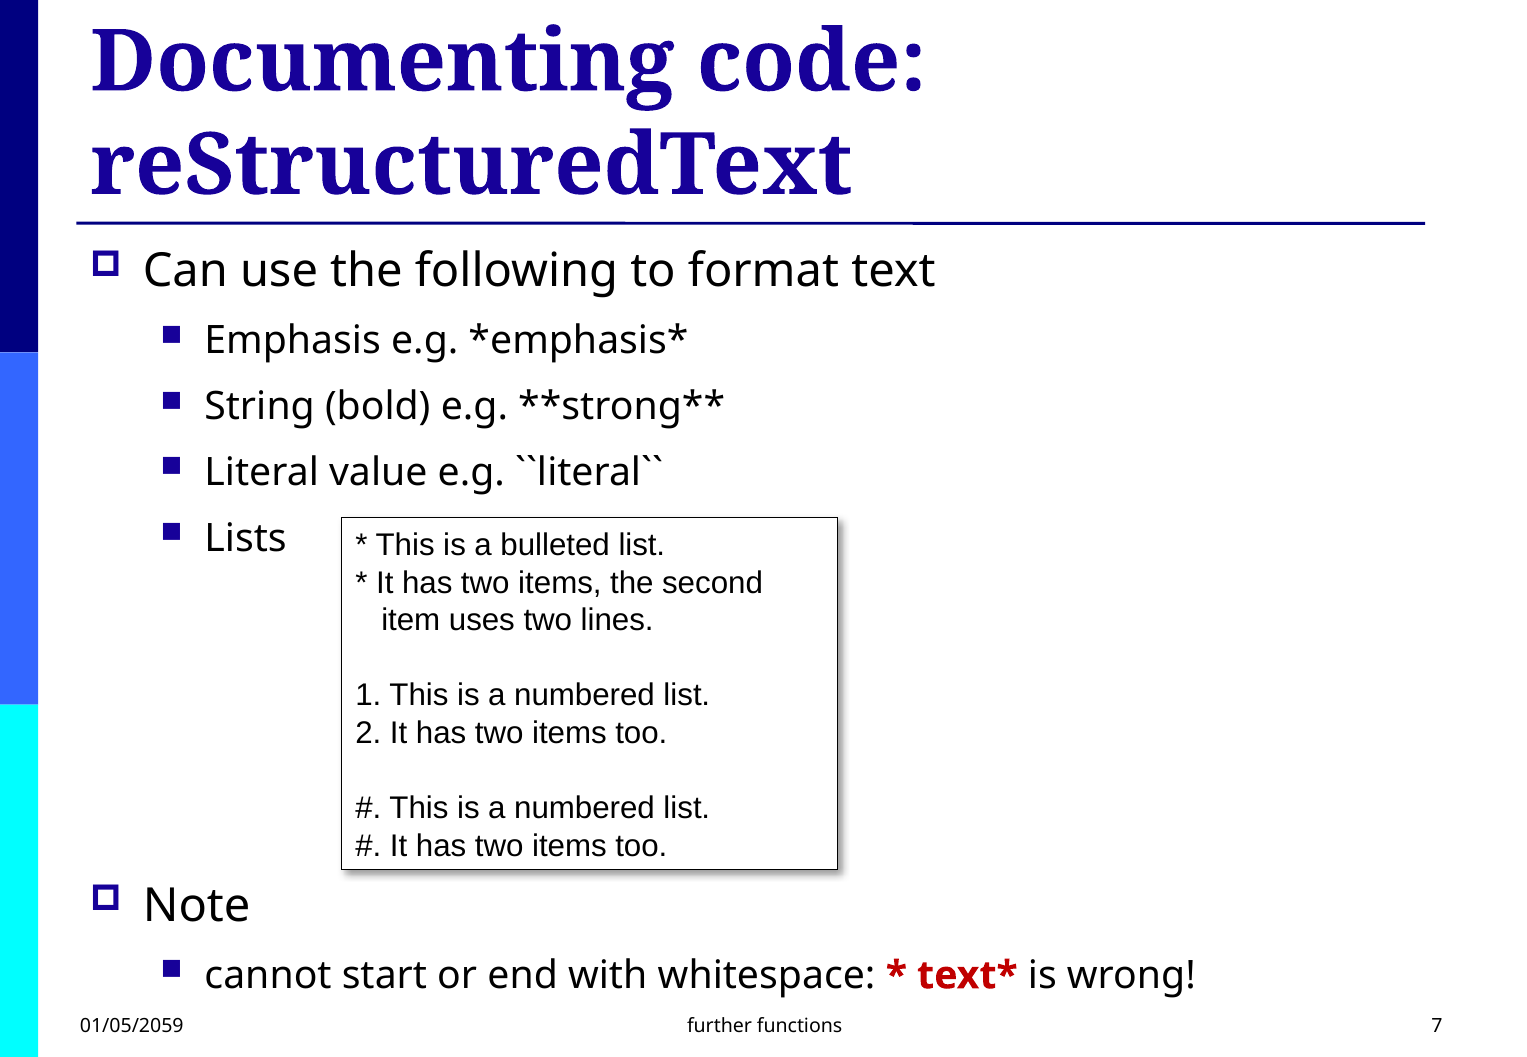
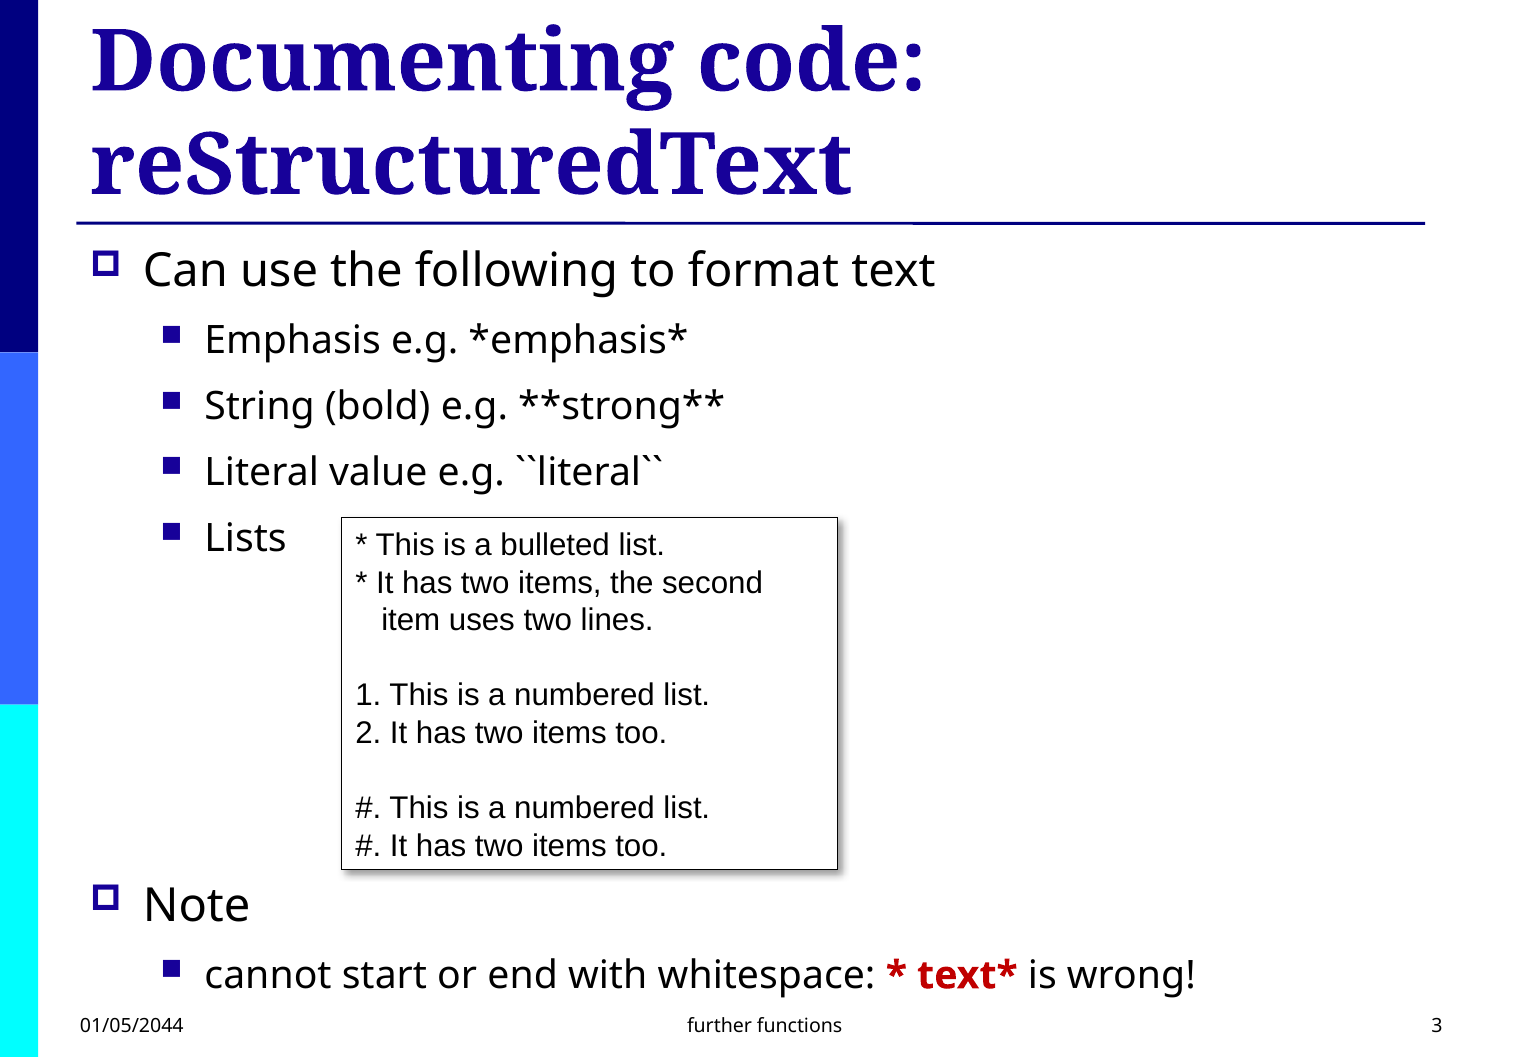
01/05/2059: 01/05/2059 -> 01/05/2044 (132, 1026)
7: 7 -> 3 (1437, 1026)
